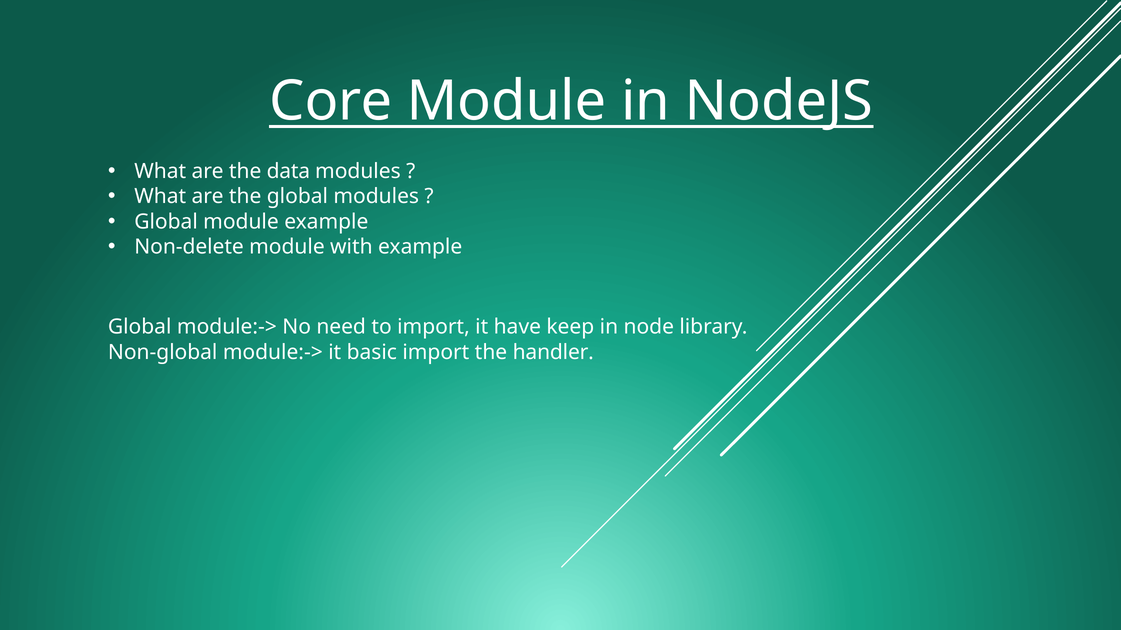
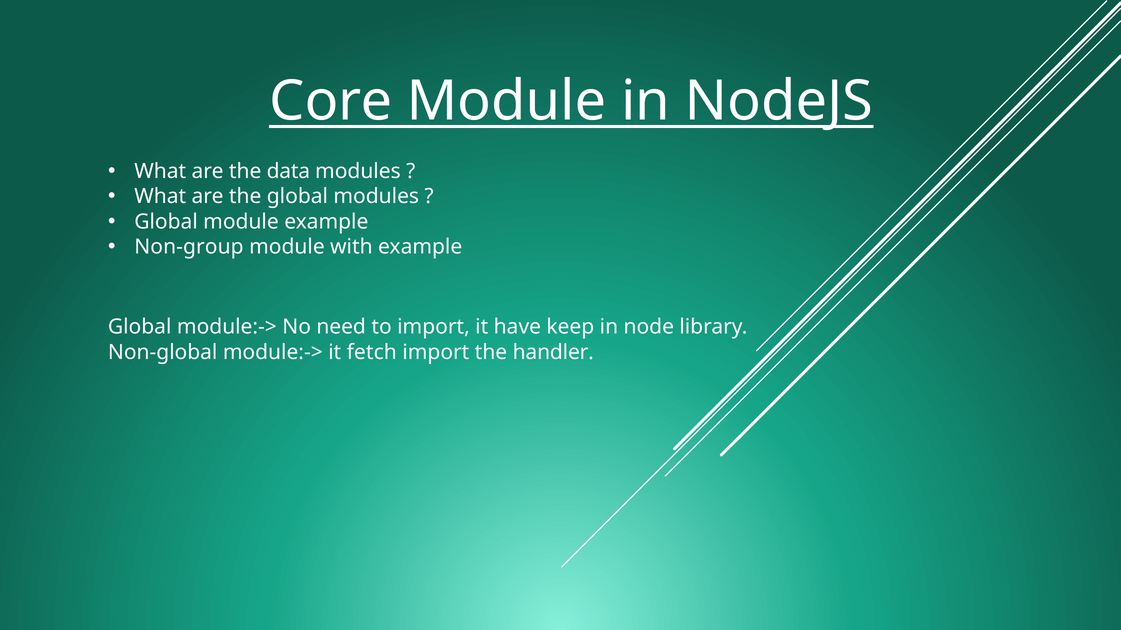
Non-delete: Non-delete -> Non-group (189, 247)
basic: basic -> fetch (372, 352)
